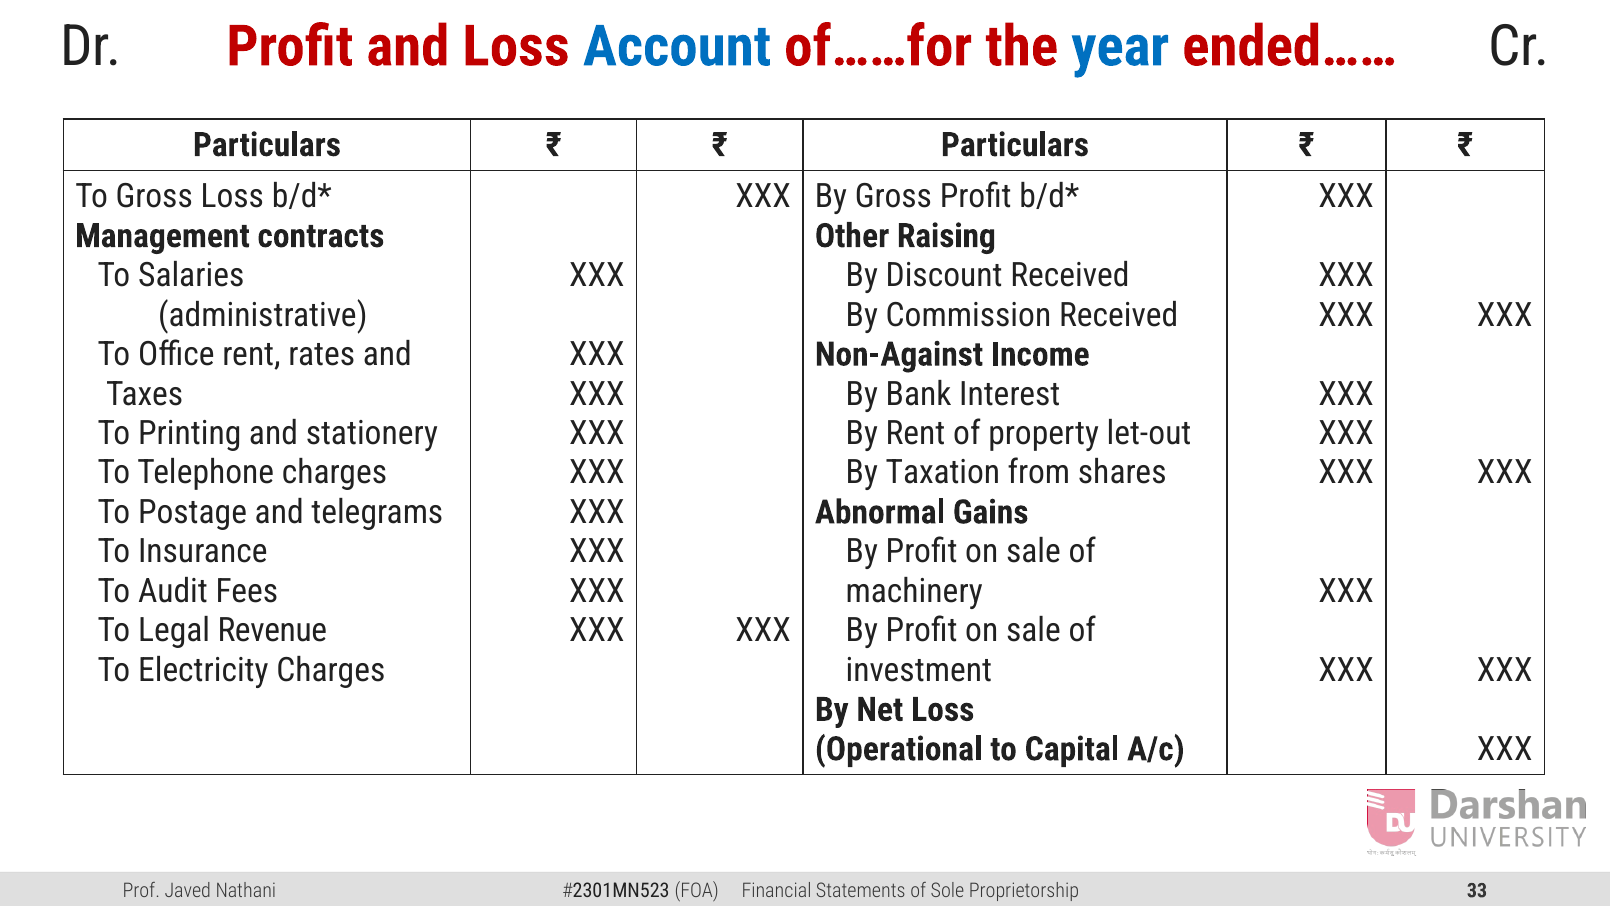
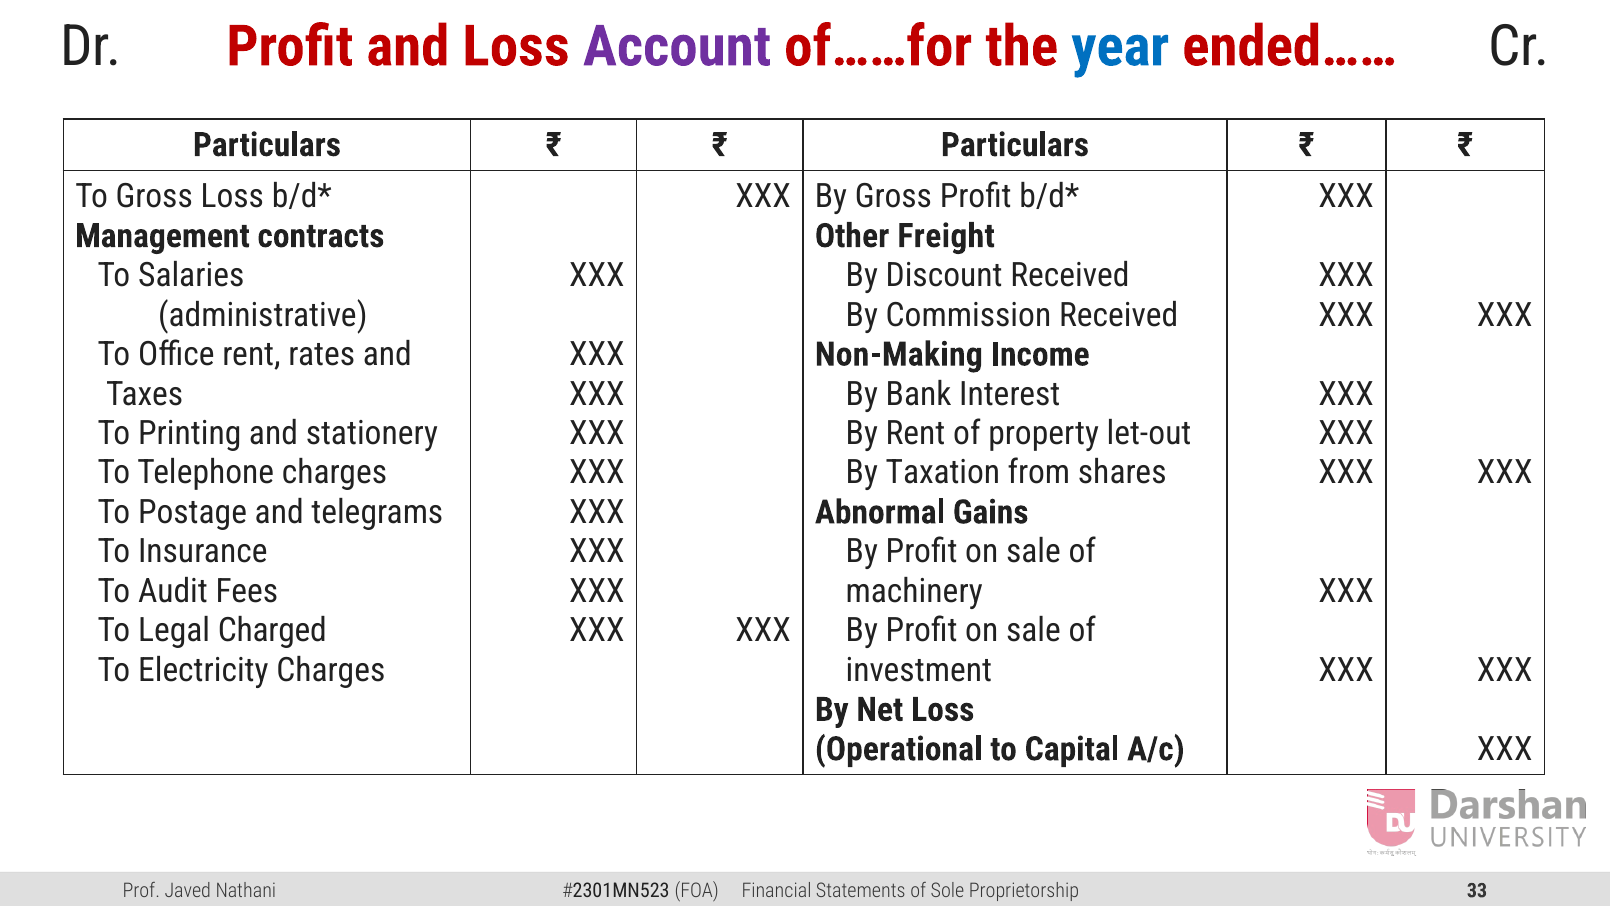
Account colour: blue -> purple (677, 47)
Raising: Raising -> Freight (946, 236)
Non-Against: Non-Against -> Non-Making (899, 354)
Revenue: Revenue -> Charged (272, 631)
